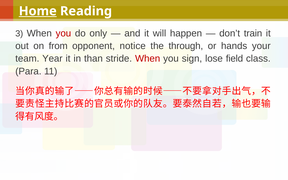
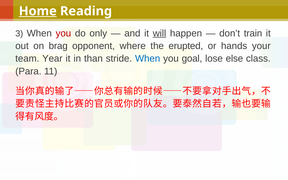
will underline: none -> present (159, 33)
from: from -> brag (58, 46)
notice: notice -> where (133, 46)
through: through -> erupted (186, 46)
When colour: red -> blue (148, 59)
sign: sign -> goal (192, 59)
field: field -> else (234, 59)
